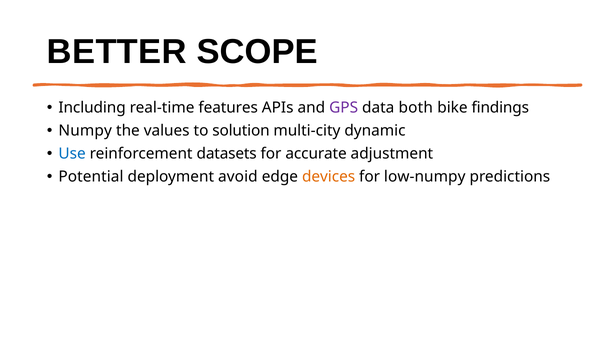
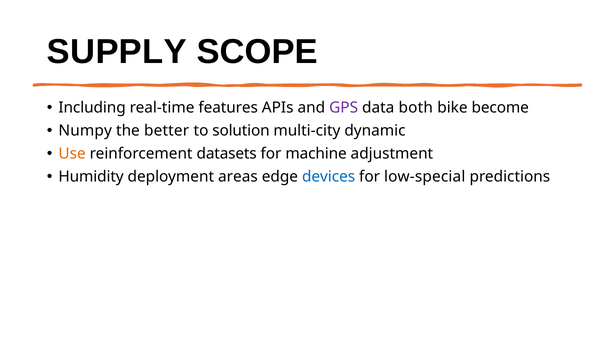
BETTER: BETTER -> SUPPLY (117, 52)
findings: findings -> become (500, 108)
values: values -> better (167, 131)
Use colour: blue -> orange (72, 154)
accurate: accurate -> machine (316, 154)
Potential: Potential -> Humidity (91, 177)
avoid: avoid -> areas (238, 177)
devices colour: orange -> blue (329, 177)
low-numpy: low-numpy -> low-special (425, 177)
